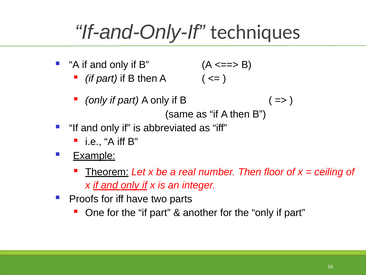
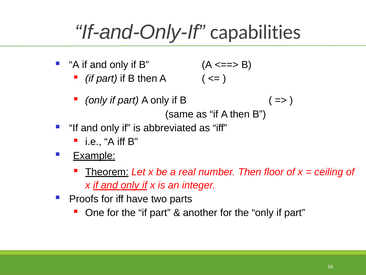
techniques: techniques -> capabilities (255, 32)
